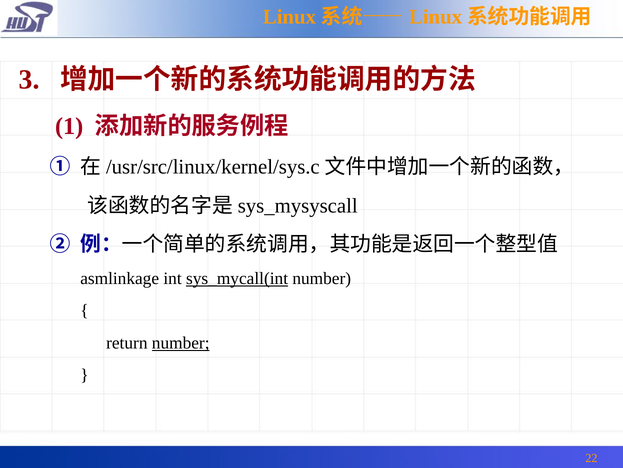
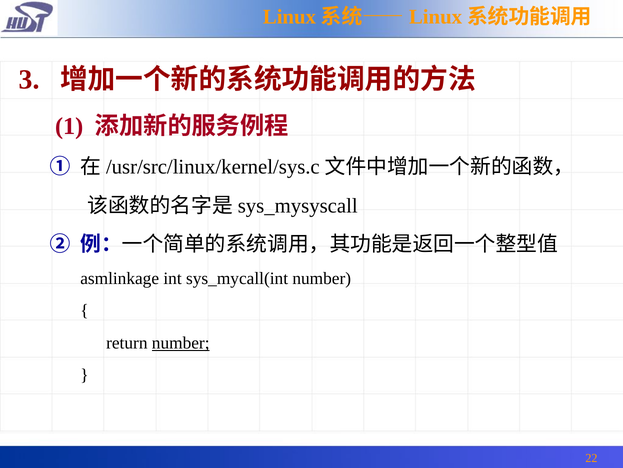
sys_mycall(int underline: present -> none (237, 278)
